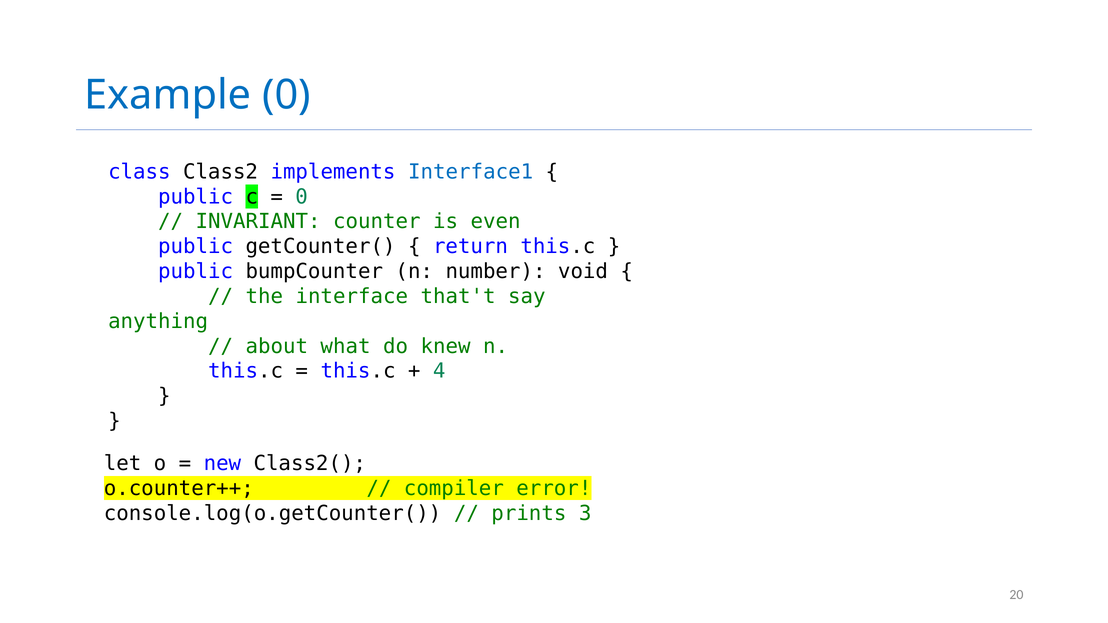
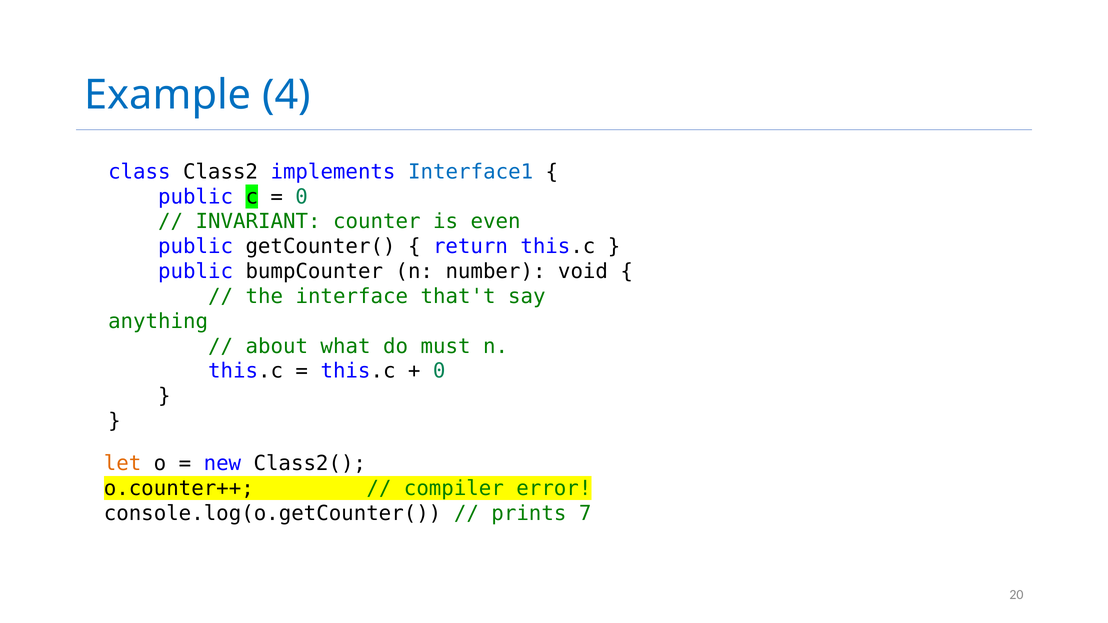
Example 0: 0 -> 4 (286, 95)
knew: knew -> must (446, 346)
4: 4 -> 0 (439, 371)
let colour: black -> orange (123, 464)
3: 3 -> 7 (585, 514)
